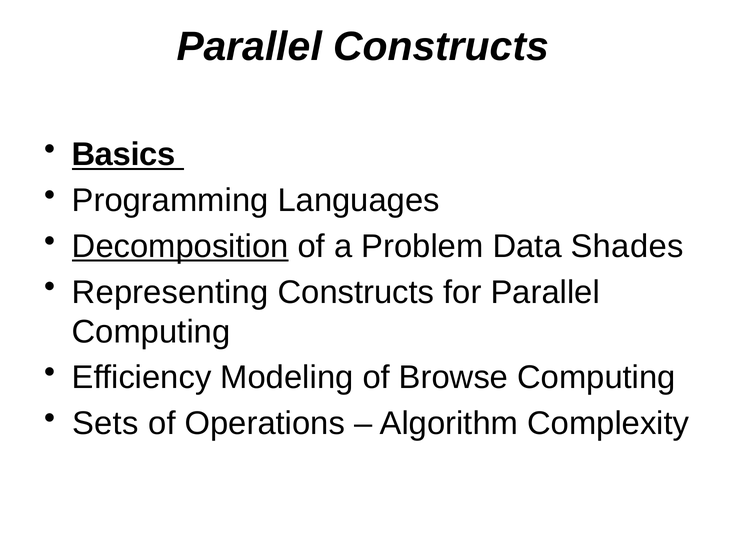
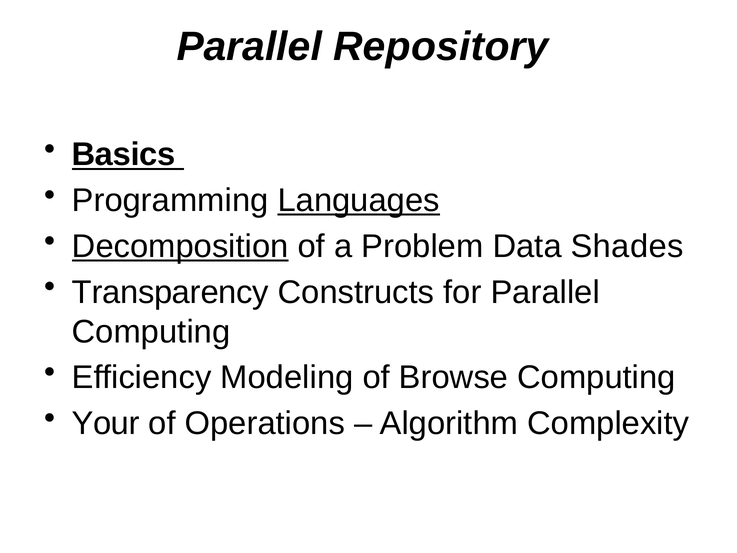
Parallel Constructs: Constructs -> Repository (441, 46)
Languages underline: none -> present (359, 200)
Representing: Representing -> Transparency (170, 292)
Sets: Sets -> Your (106, 423)
